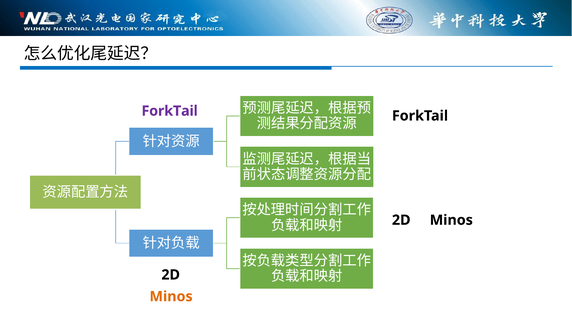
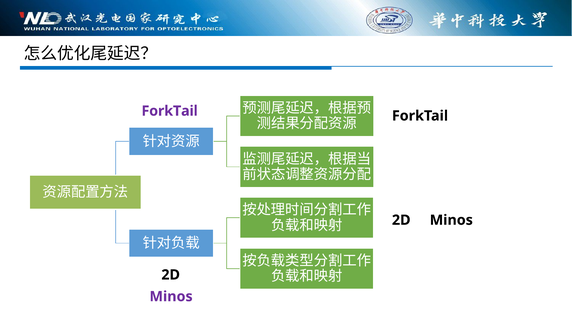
Minos colour: orange -> purple (171, 296)
